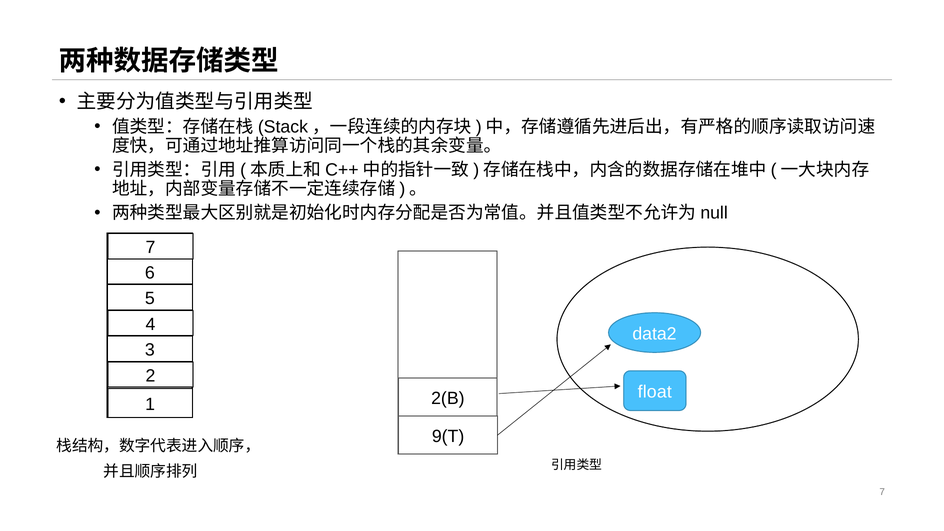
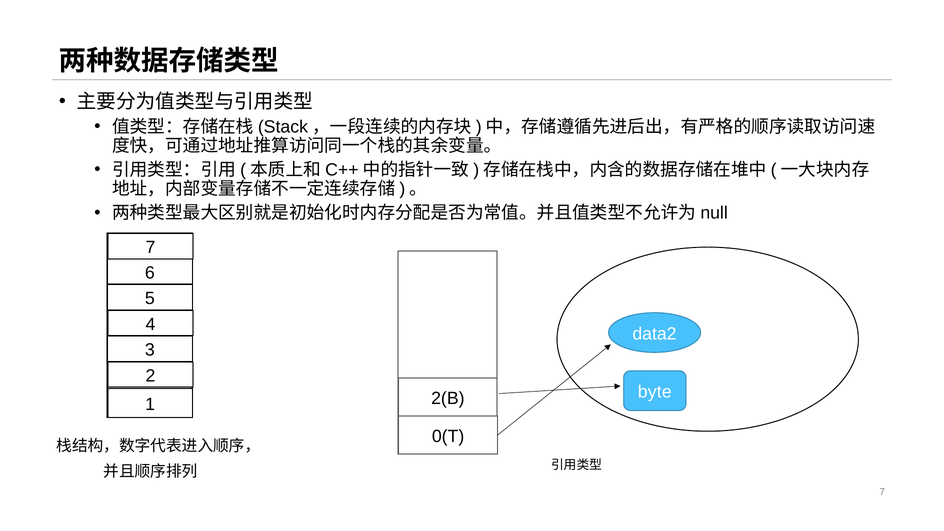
float: float -> byte (655, 392)
9(T: 9(T -> 0(T (448, 436)
